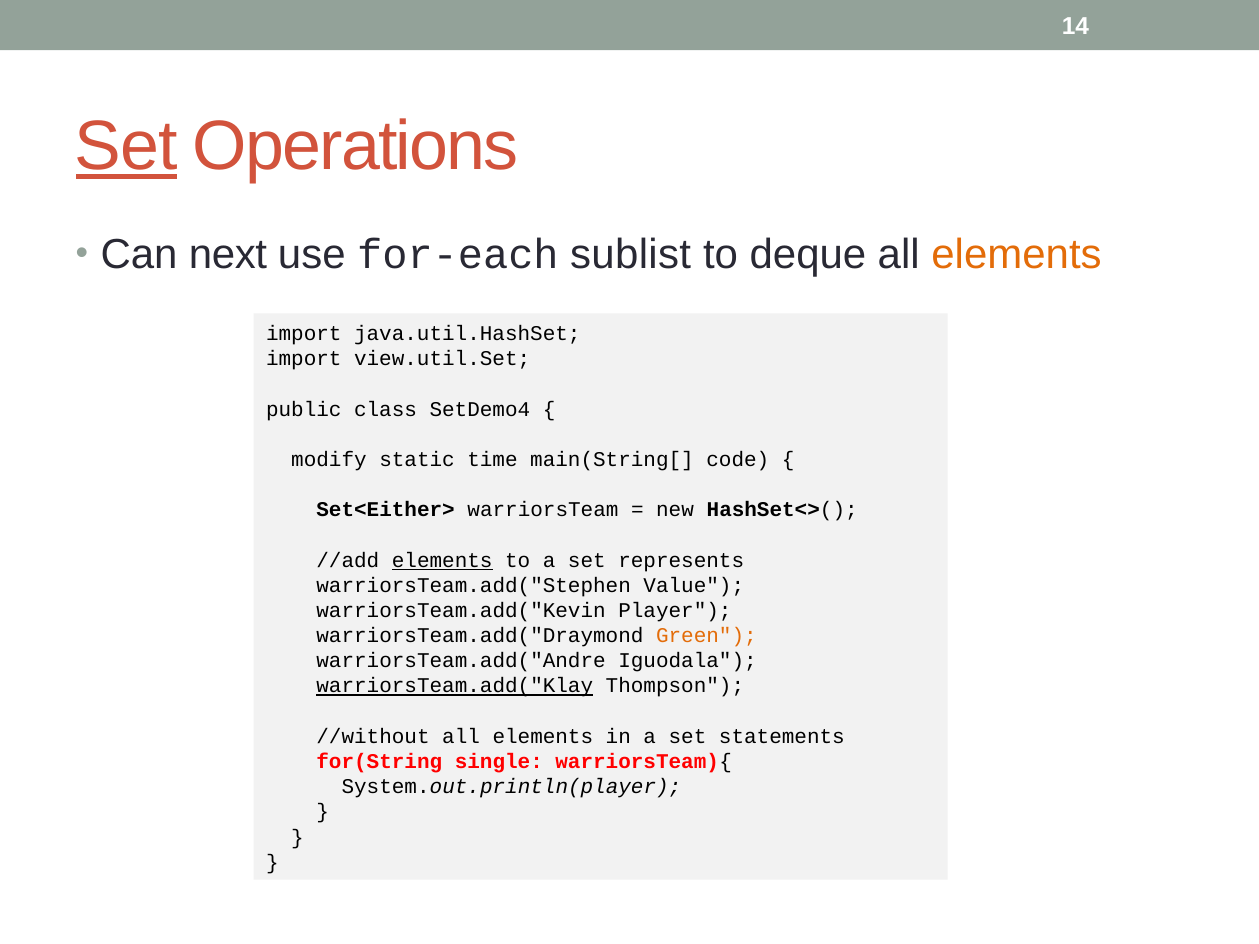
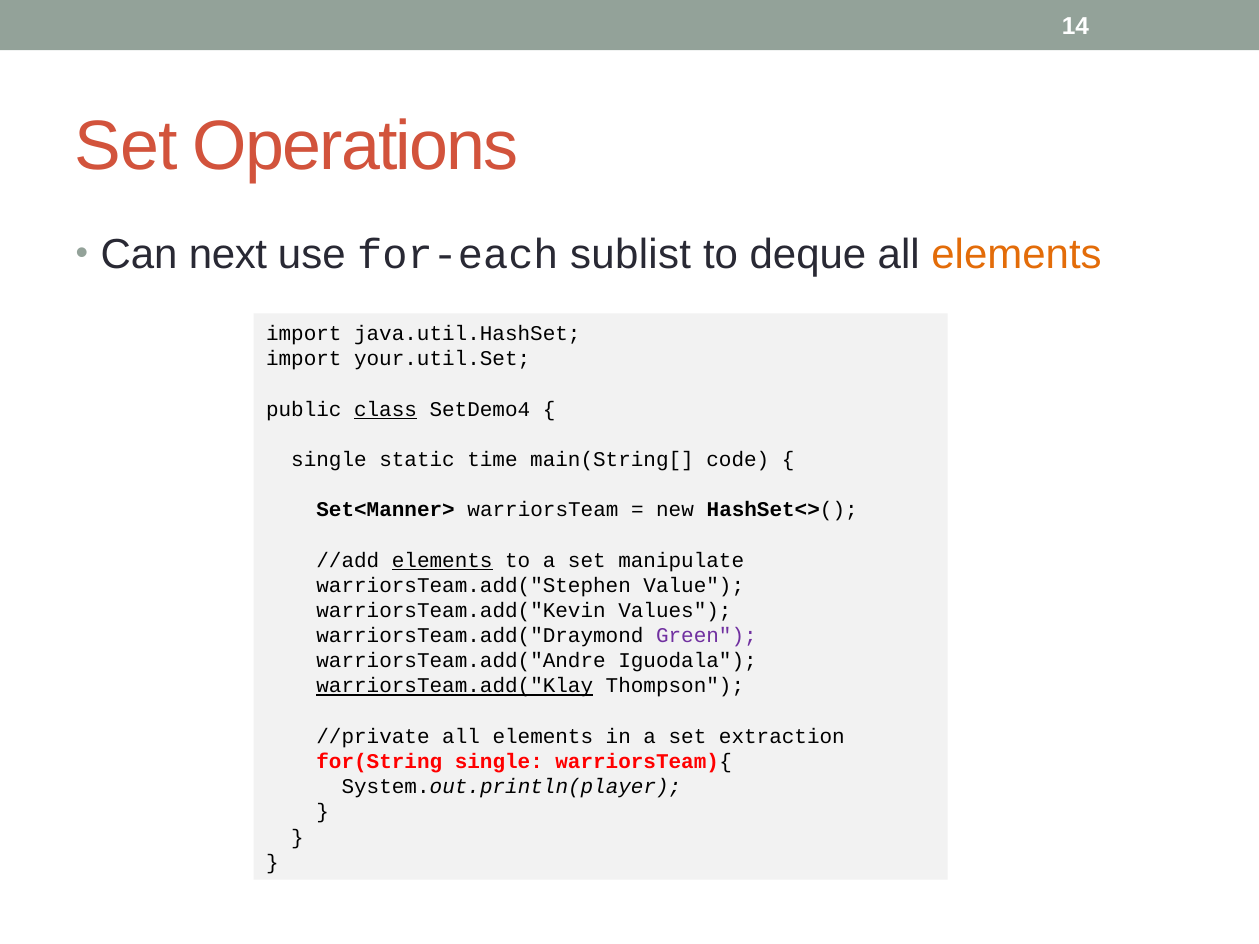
Set underline: present -> none (127, 147)
view.util.Set: view.util.Set -> your.util.Set (442, 359)
class underline: none -> present (386, 409)
modify: modify -> single (329, 460)
Set<Either>: Set<Either> -> Set<Manner> (386, 510)
represents: represents -> manipulate (681, 560)
Player: Player -> Values (675, 611)
Green colour: orange -> purple (706, 636)
//without: //without -> //private (373, 737)
statements: statements -> extraction (782, 737)
